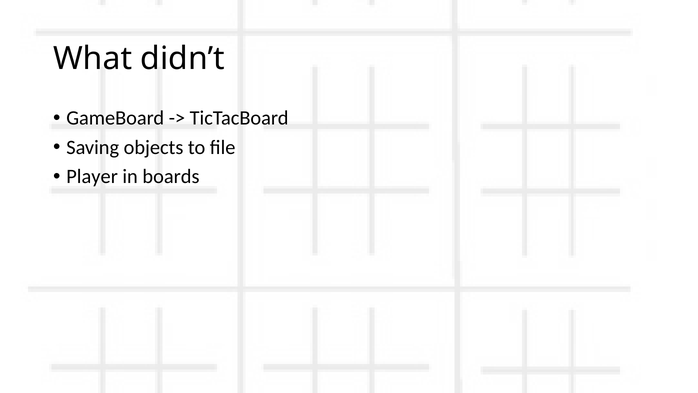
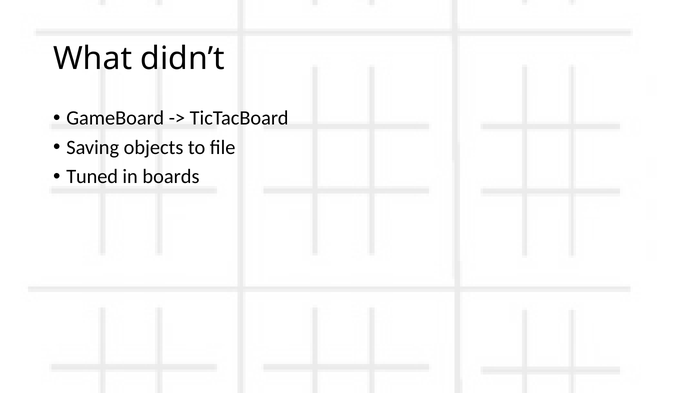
Player: Player -> Tuned (92, 177)
